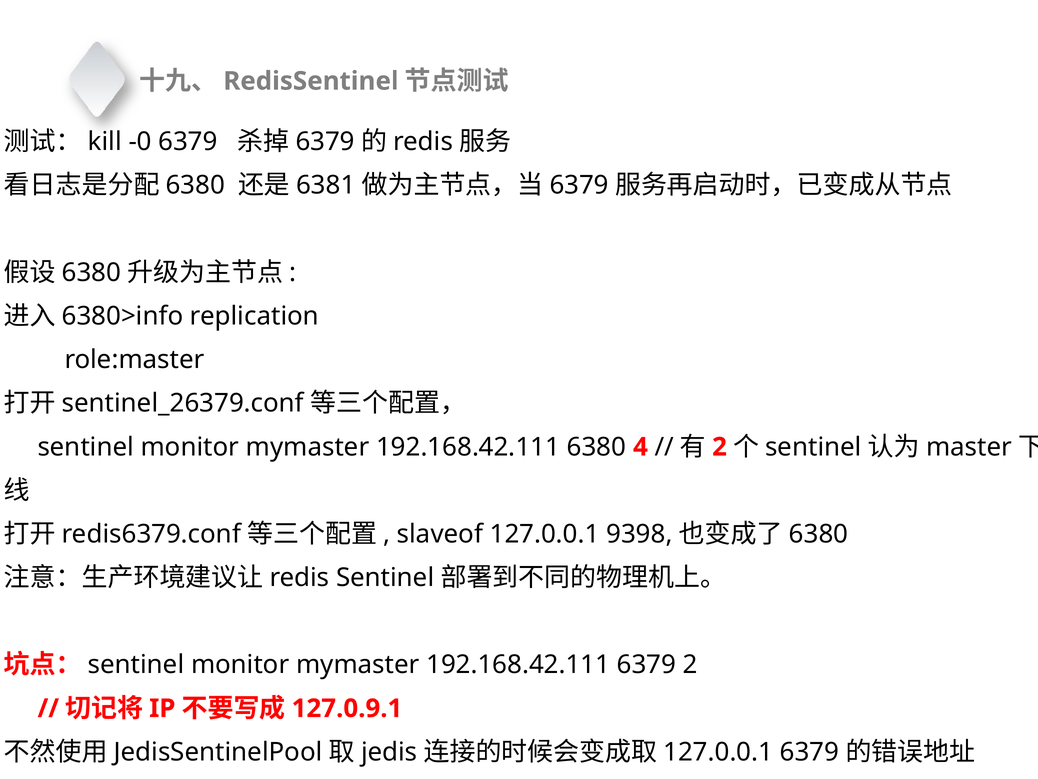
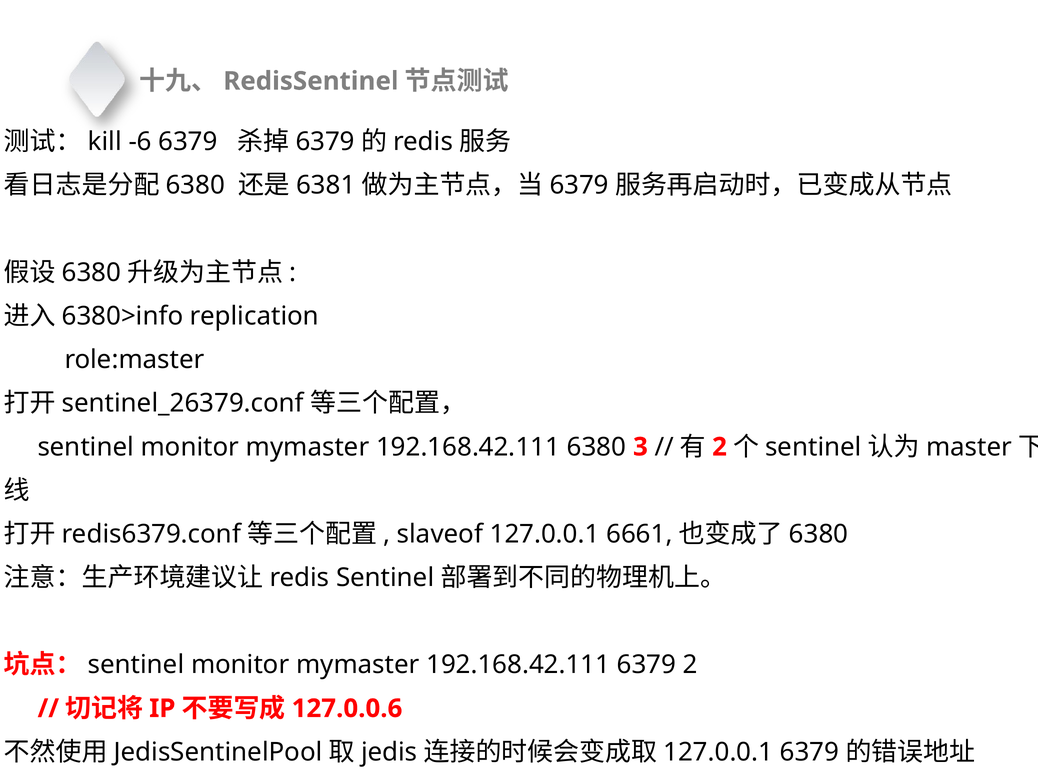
-0: -0 -> -6 (140, 142)
4: 4 -> 3 (640, 447)
9398: 9398 -> 6661 (639, 534)
127.0.9.1: 127.0.9.1 -> 127.0.0.6 (347, 708)
